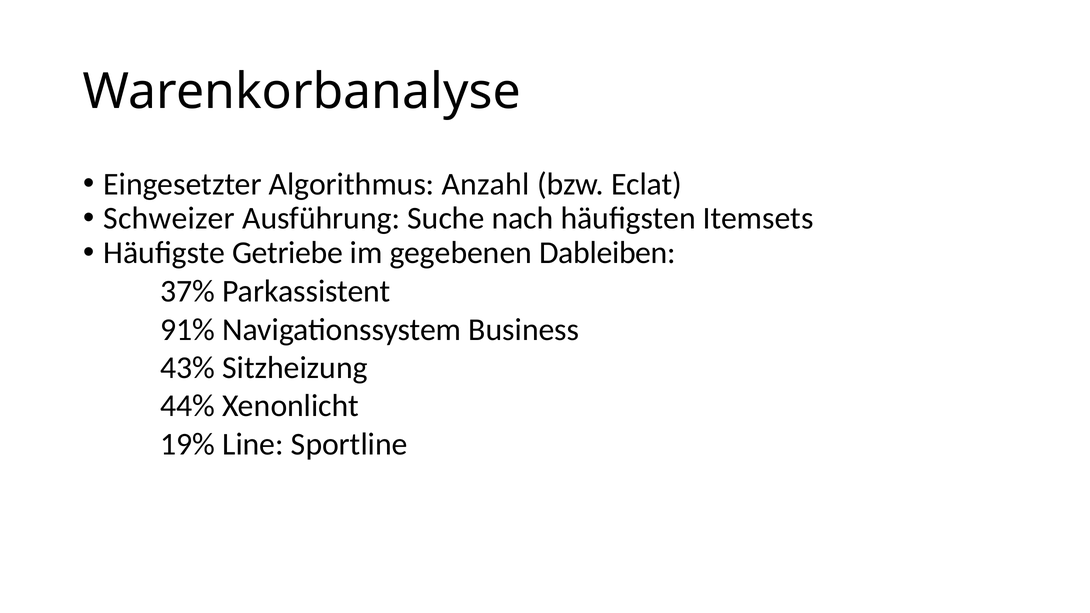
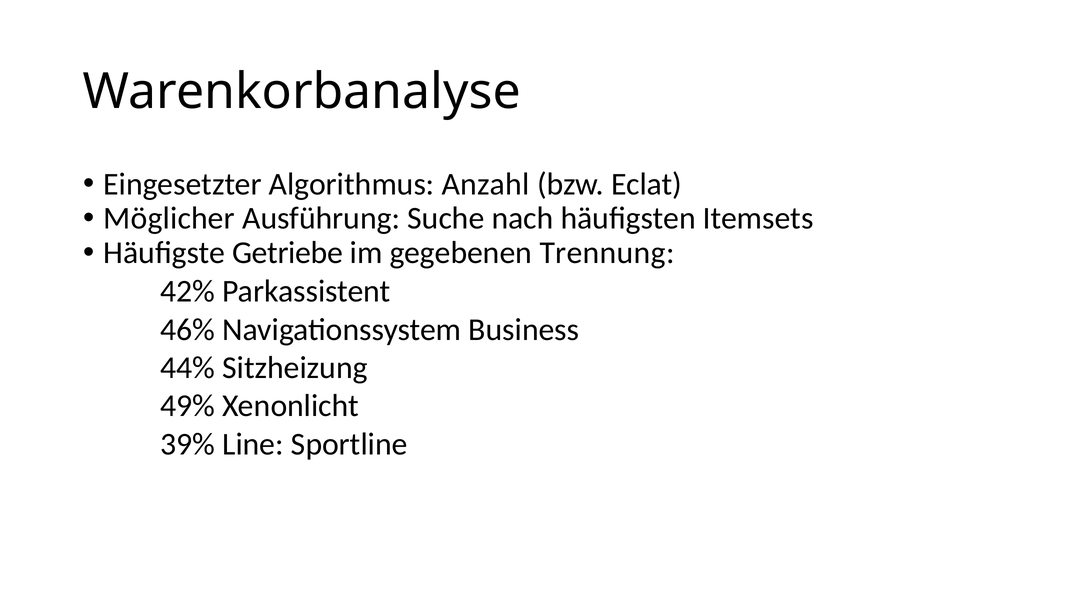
Schweizer: Schweizer -> Möglicher (169, 219)
Dableiben: Dableiben -> Trennung (607, 253)
37%: 37% -> 42% (188, 292)
91%: 91% -> 46% (188, 330)
43%: 43% -> 44% (188, 368)
44%: 44% -> 49% (188, 406)
19%: 19% -> 39% (188, 444)
